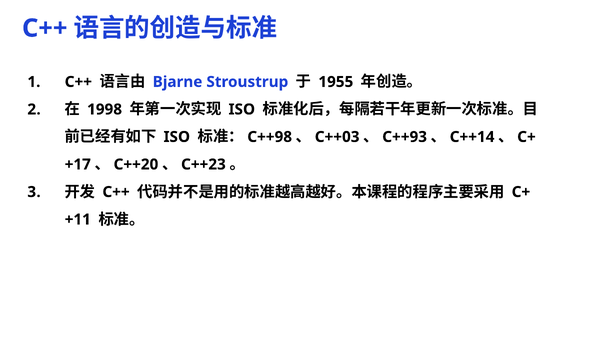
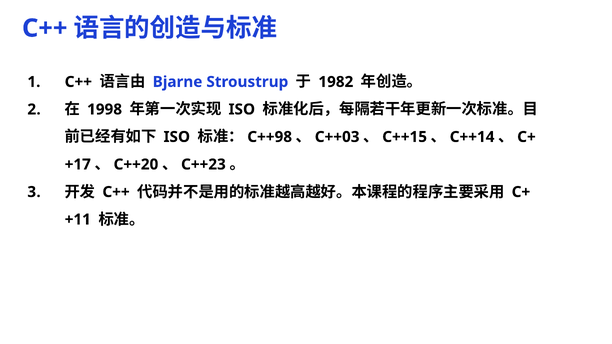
1955: 1955 -> 1982 (336, 82)
C++93: C++93 -> C++15 (405, 137)
